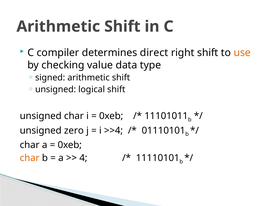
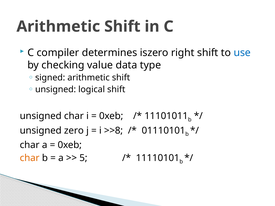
direct: direct -> iszero (154, 53)
use colour: orange -> blue (242, 53)
>>4: >>4 -> >>8 (113, 131)
4: 4 -> 5 (83, 158)
